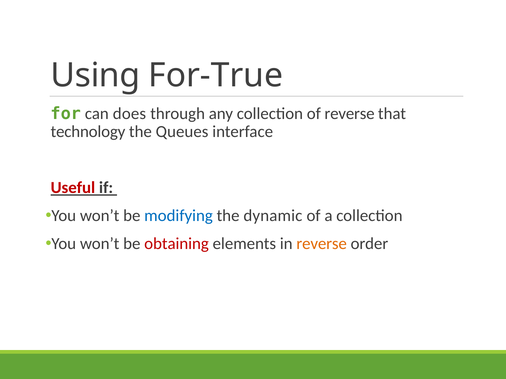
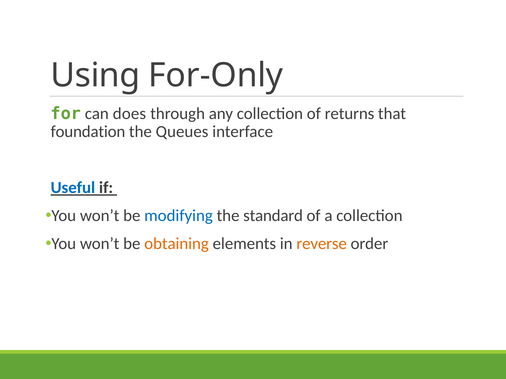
For-True: For-True -> For-Only (216, 76)
of reverse: reverse -> returns (349, 114)
technology: technology -> foundation (88, 132)
Useful colour: red -> blue (73, 188)
dynamic: dynamic -> standard (273, 216)
obtaining colour: red -> orange (177, 244)
